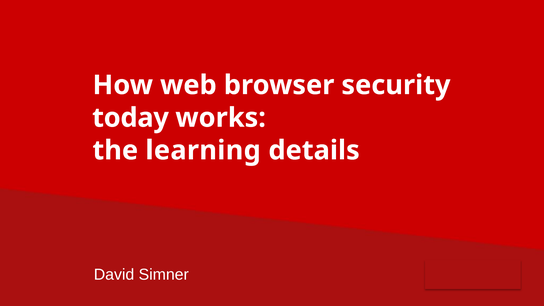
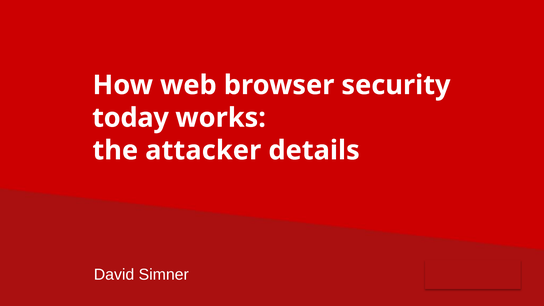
learning: learning -> attacker (203, 150)
